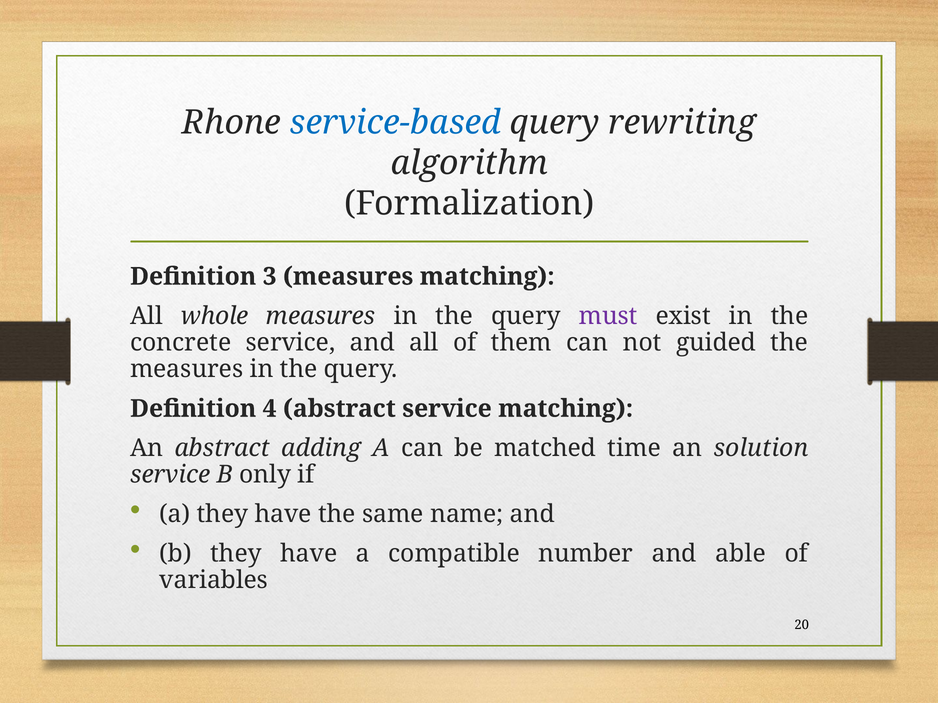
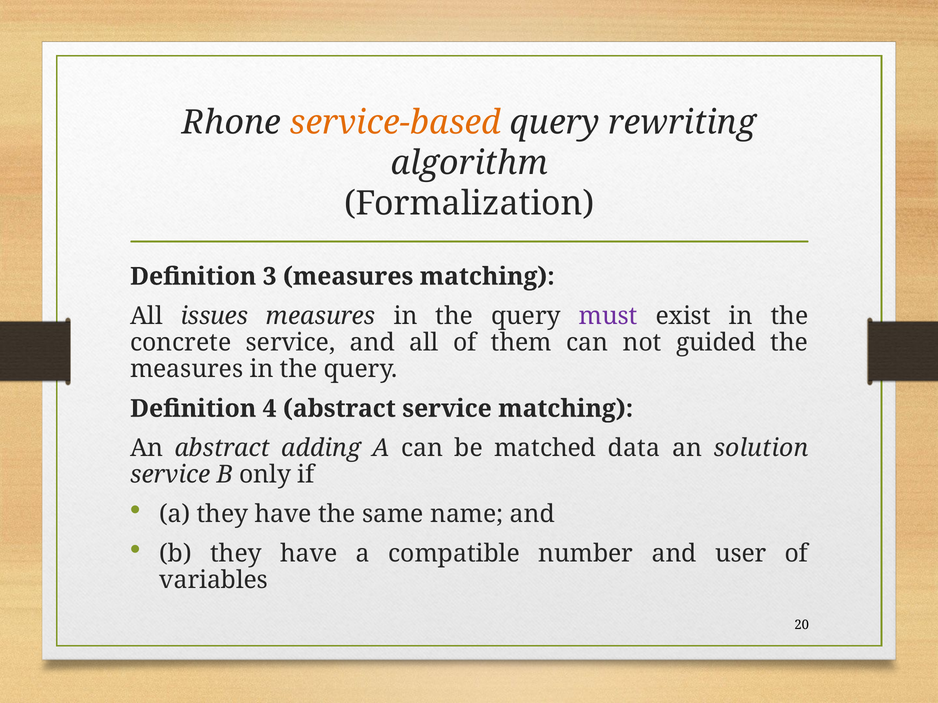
service-based colour: blue -> orange (395, 123)
whole: whole -> issues (215, 316)
time: time -> data (634, 448)
able: able -> user (741, 554)
